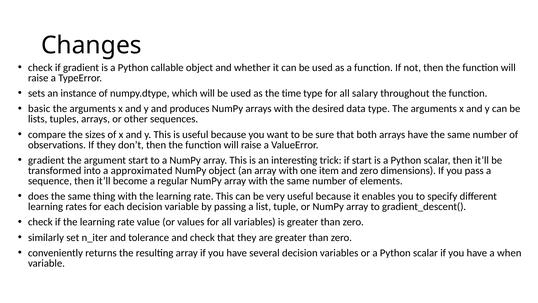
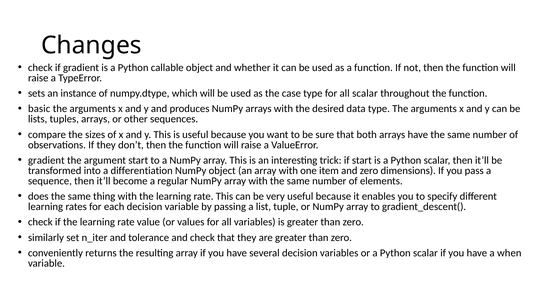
time: time -> case (291, 93)
all salary: salary -> scalar (365, 93)
approximated: approximated -> differentiation (142, 170)
